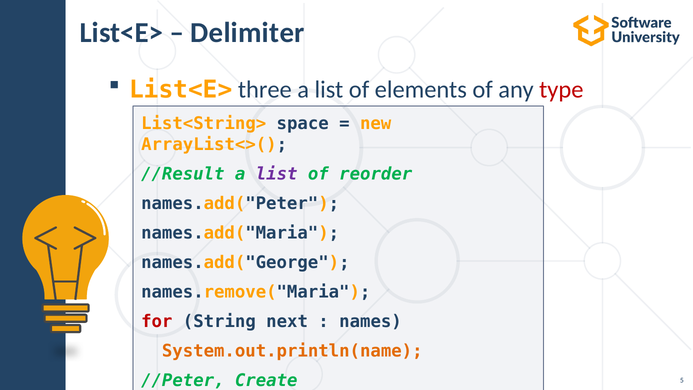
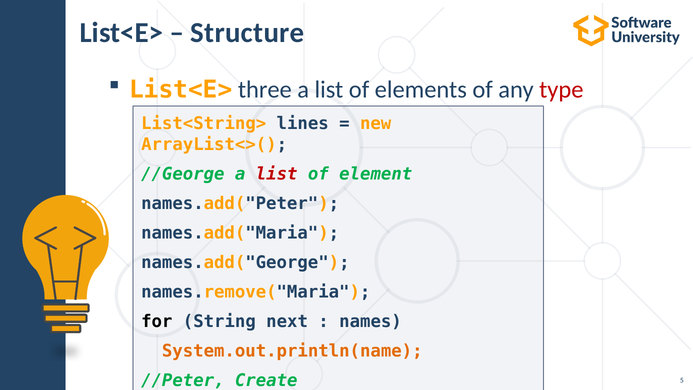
Delimiter: Delimiter -> Structure (247, 33)
space: space -> lines (303, 124)
//Result: //Result -> //George (183, 174)
list colour: purple -> red (277, 174)
reorder: reorder -> element (376, 174)
for colour: red -> black (157, 321)
